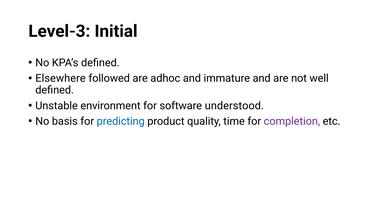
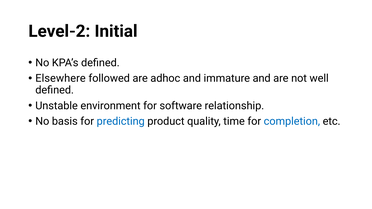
Level-3: Level-3 -> Level-2 (59, 31)
understood: understood -> relationship (234, 106)
completion colour: purple -> blue (292, 121)
